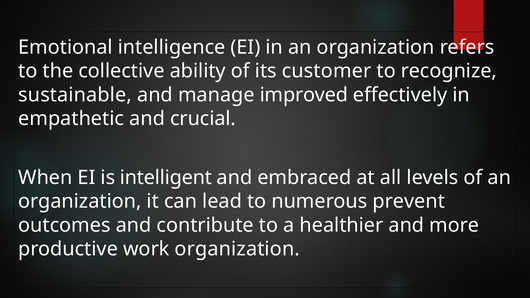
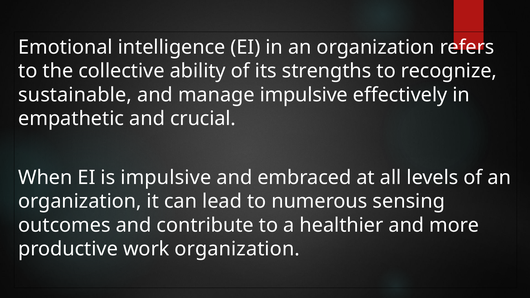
customer: customer -> strengths (327, 71)
manage improved: improved -> impulsive (304, 95)
is intelligent: intelligent -> impulsive (166, 178)
prevent: prevent -> sensing (409, 201)
